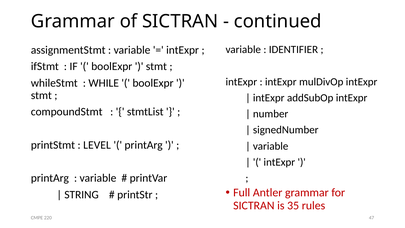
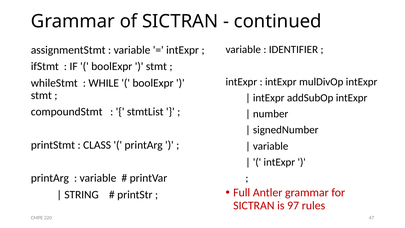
LEVEL: LEVEL -> CLASS (97, 145)
35: 35 -> 97 (293, 206)
